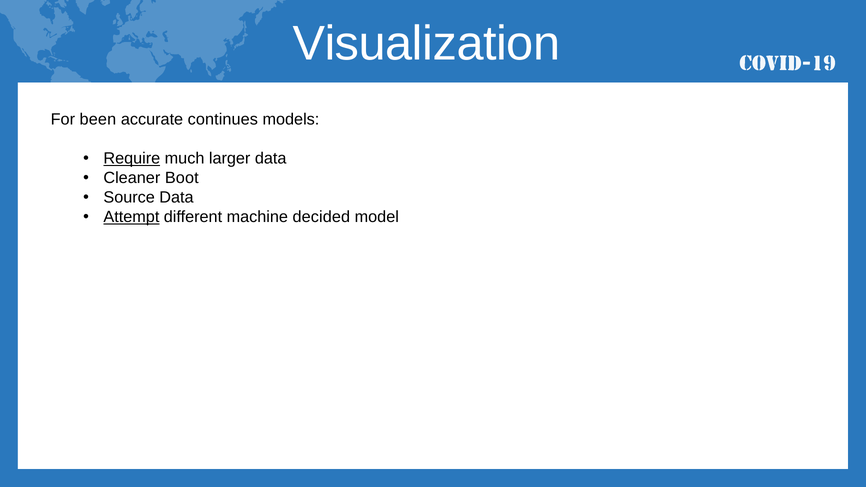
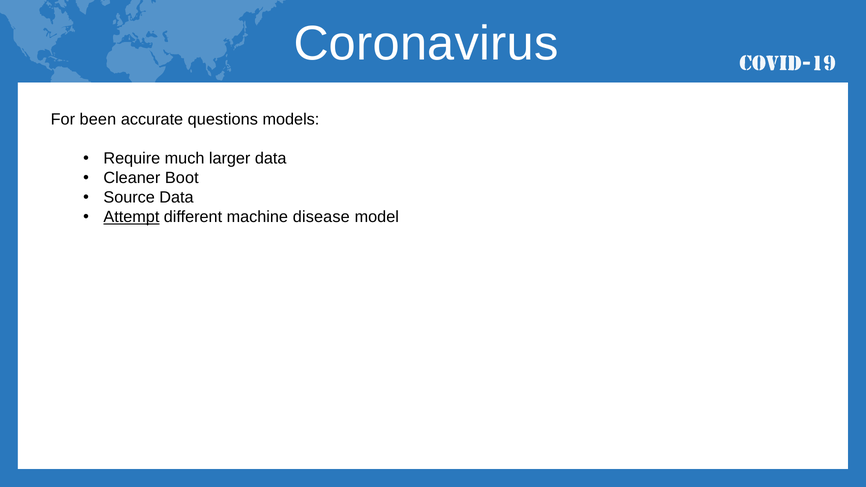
Visualization: Visualization -> Coronavirus (426, 44)
continues: continues -> questions (223, 120)
Require underline: present -> none (132, 159)
decided: decided -> disease (321, 217)
